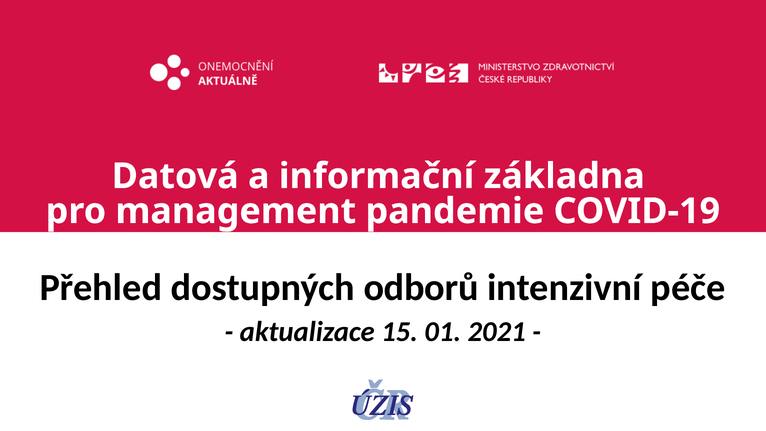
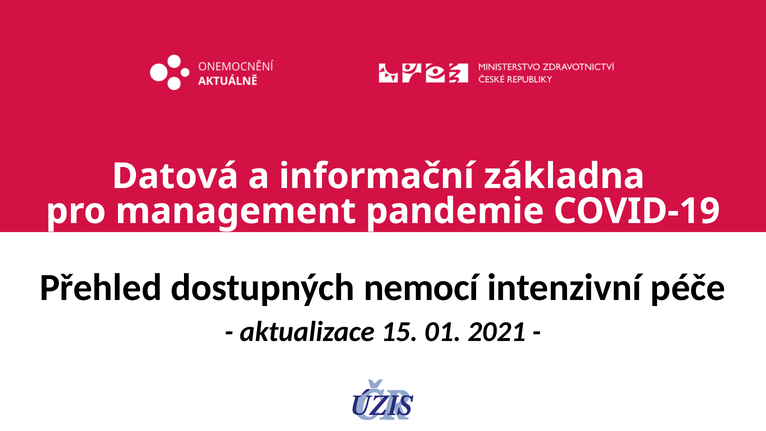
odborů: odborů -> nemocí (421, 288)
